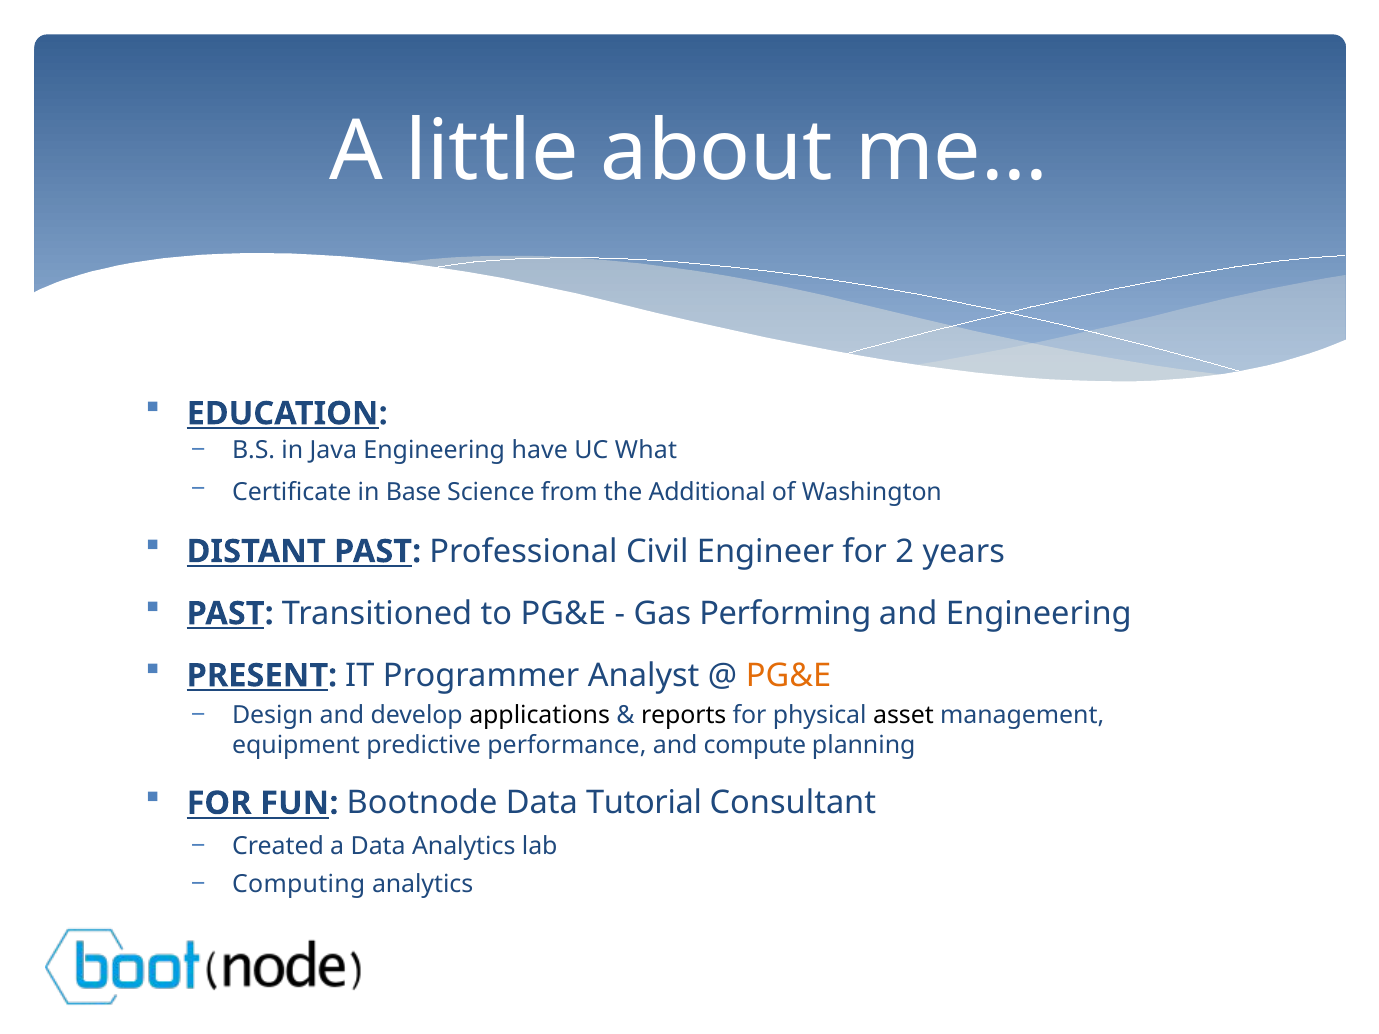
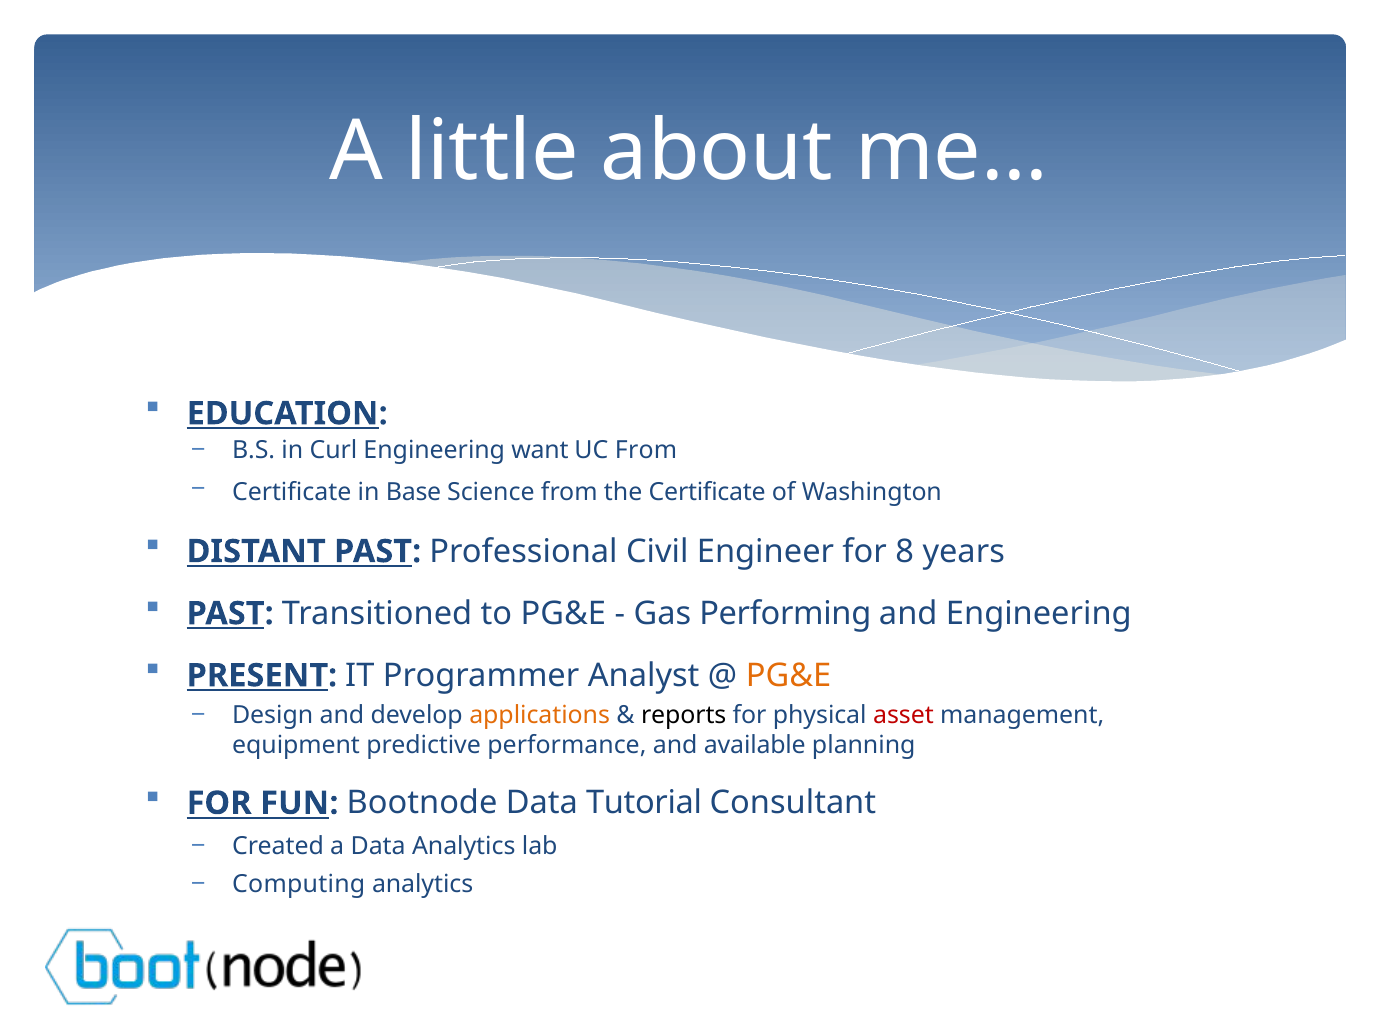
Java: Java -> Curl (333, 451)
have: have -> want (540, 451)
UC What: What -> From (646, 451)
the Additional: Additional -> Certificate (707, 492)
2: 2 -> 8 (905, 552)
applications colour: black -> orange (540, 715)
asset colour: black -> red (903, 715)
compute: compute -> available (755, 745)
